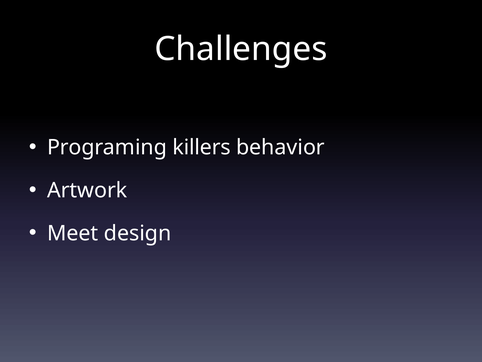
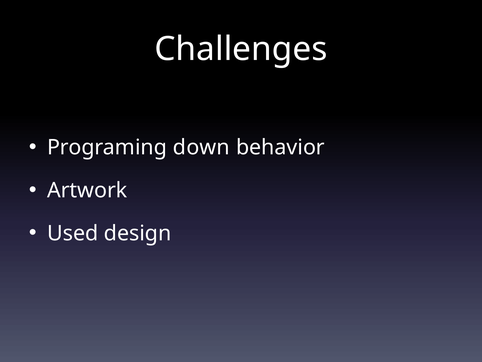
killers: killers -> down (201, 147)
Meet: Meet -> Used (73, 233)
